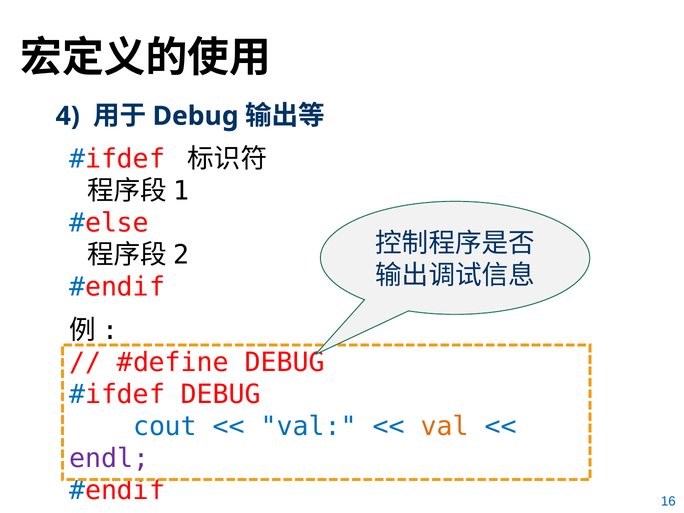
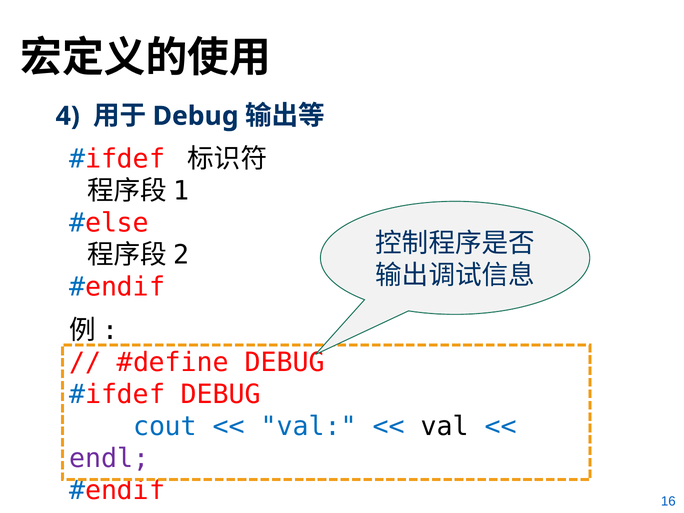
val colour: orange -> black (445, 427)
